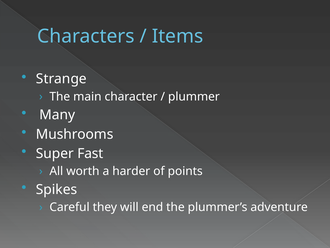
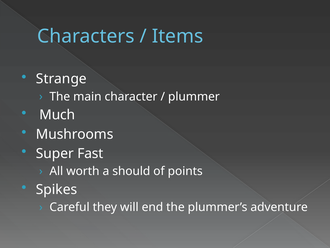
Many: Many -> Much (57, 115)
harder: harder -> should (131, 171)
